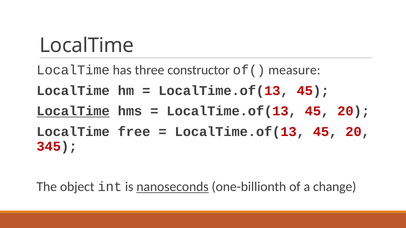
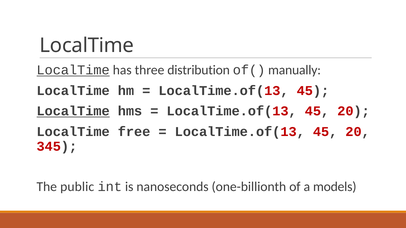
LocalTime underline: none -> present (73, 70)
constructor: constructor -> distribution (199, 70)
measure: measure -> manually (295, 70)
object: object -> public (77, 187)
nanoseconds underline: present -> none (173, 187)
change: change -> models (335, 187)
